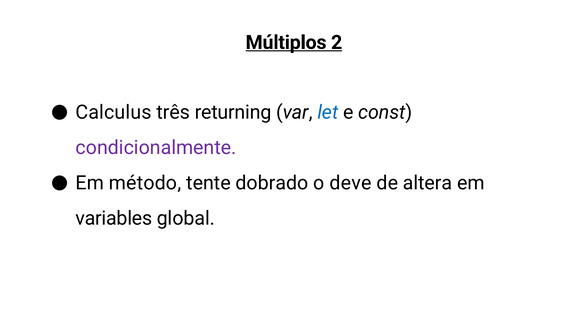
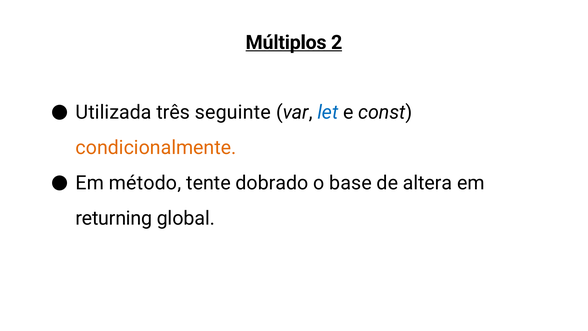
Calculus: Calculus -> Utilizada (114, 112)
returning: returning -> seguinte (233, 112)
condicionalmente colour: purple -> orange (156, 147)
deve: deve -> base (351, 183)
variables: variables -> returning (114, 218)
